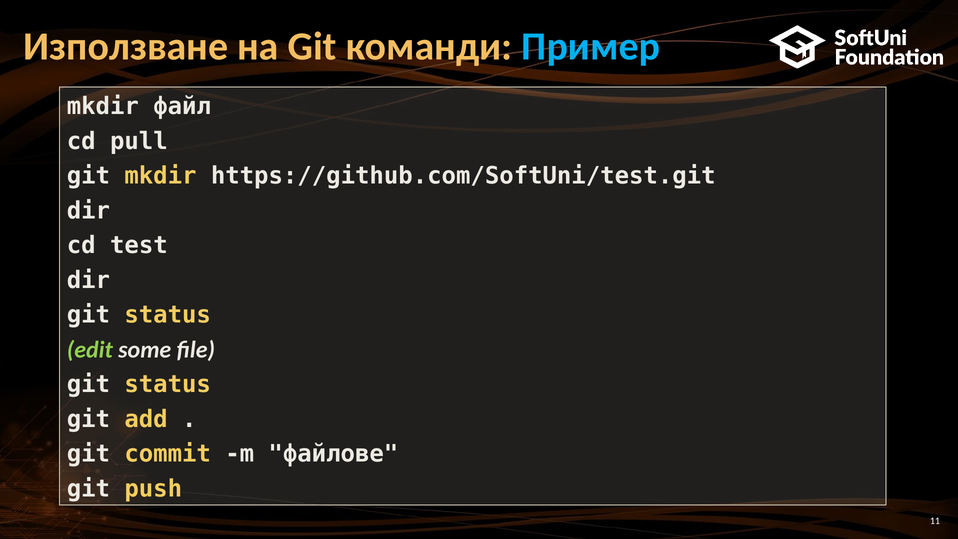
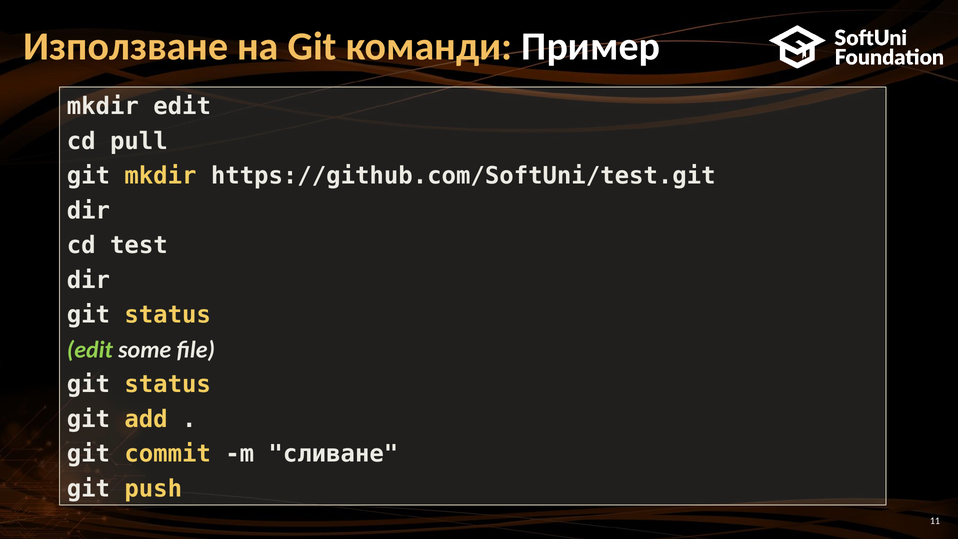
Пример colour: light blue -> white (591, 47)
mkdir файл: файл -> edit (182, 107)
файлове: файлове -> сливане (333, 454)
